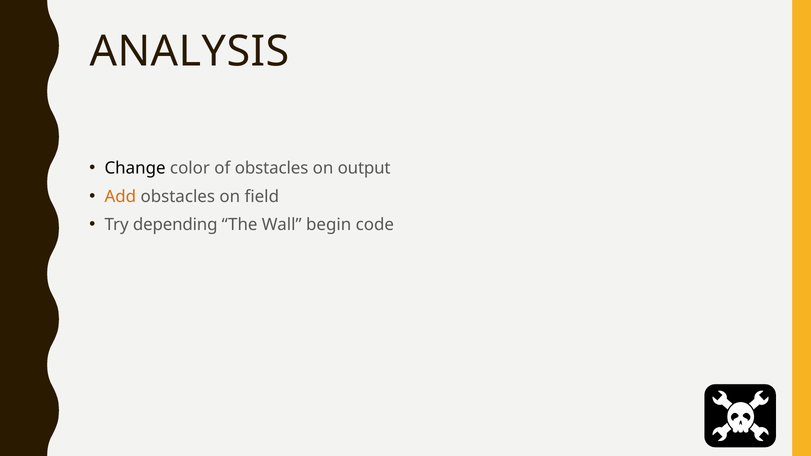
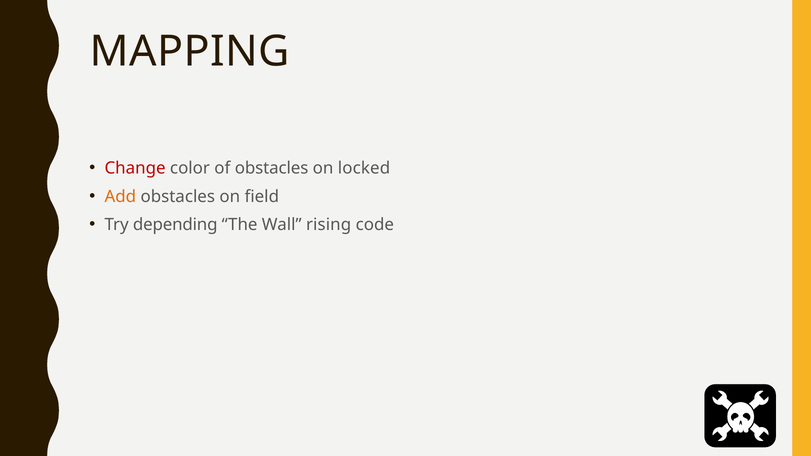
ANALYSIS: ANALYSIS -> MAPPING (190, 51)
Change colour: black -> red (135, 168)
output: output -> locked (364, 168)
begin: begin -> rising (329, 225)
